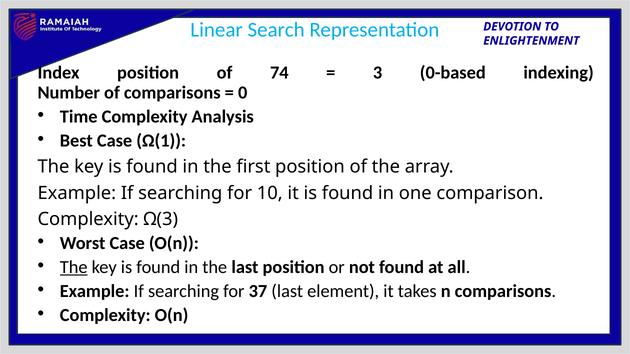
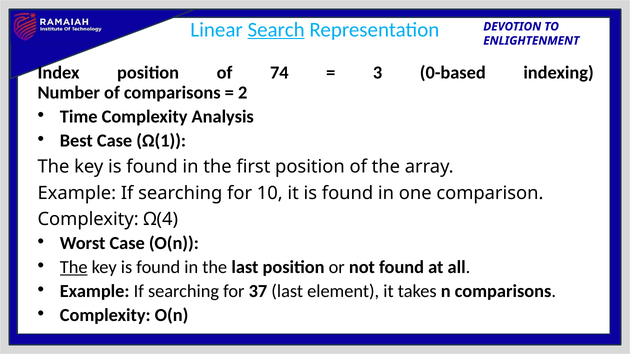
Search underline: none -> present (276, 30)
0: 0 -> 2 (243, 93)
Ω(3: Ω(3 -> Ω(4 (161, 219)
